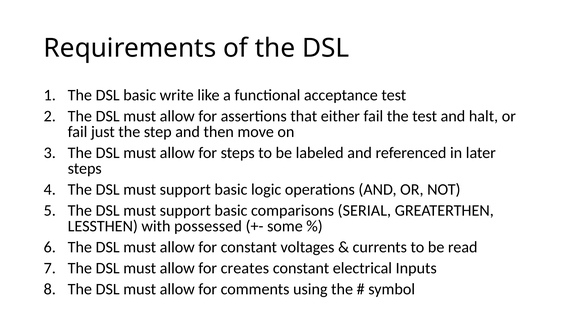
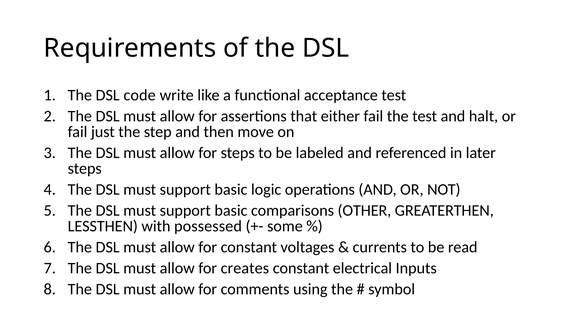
DSL basic: basic -> code (140, 95)
SERIAL: SERIAL -> OTHER (364, 210)
